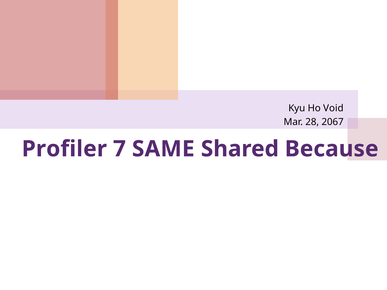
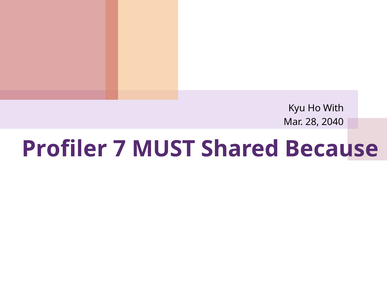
Void: Void -> With (333, 108)
2067: 2067 -> 2040 (333, 122)
SAME: SAME -> MUST (163, 149)
